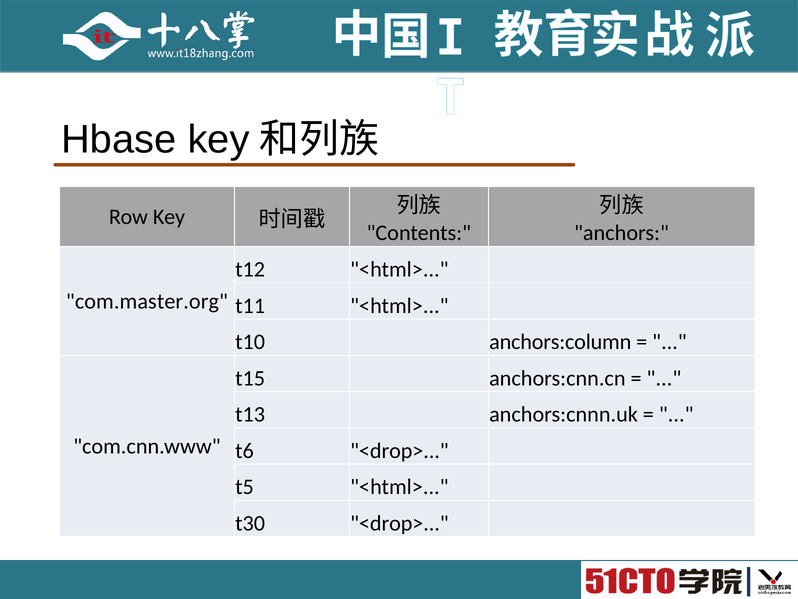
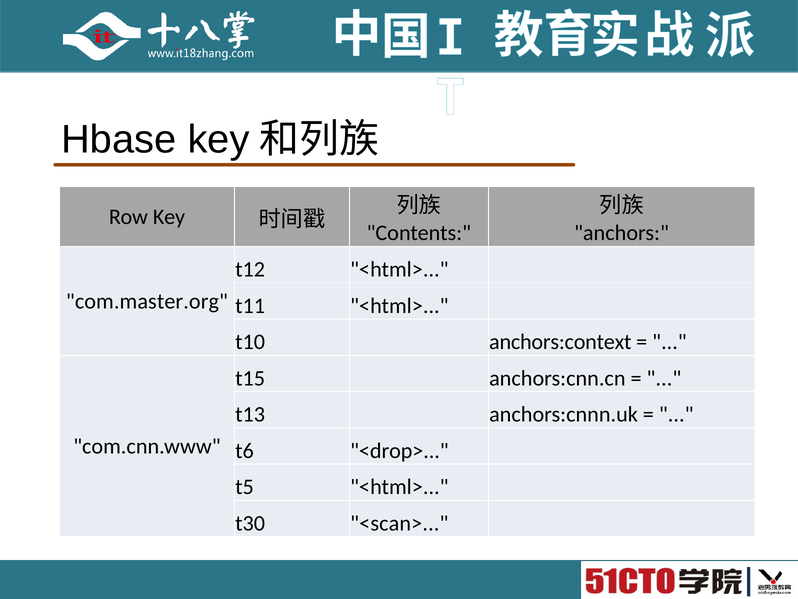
anchors:column: anchors:column -> anchors:context (560, 342)
t30 <drop>: <drop> -> <scan> (399, 523)
